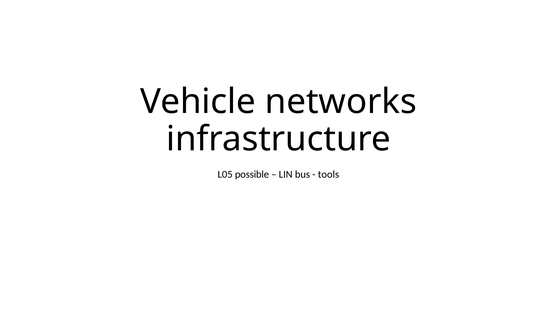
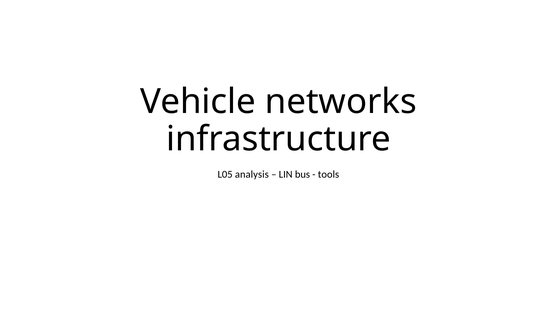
possible: possible -> analysis (252, 175)
